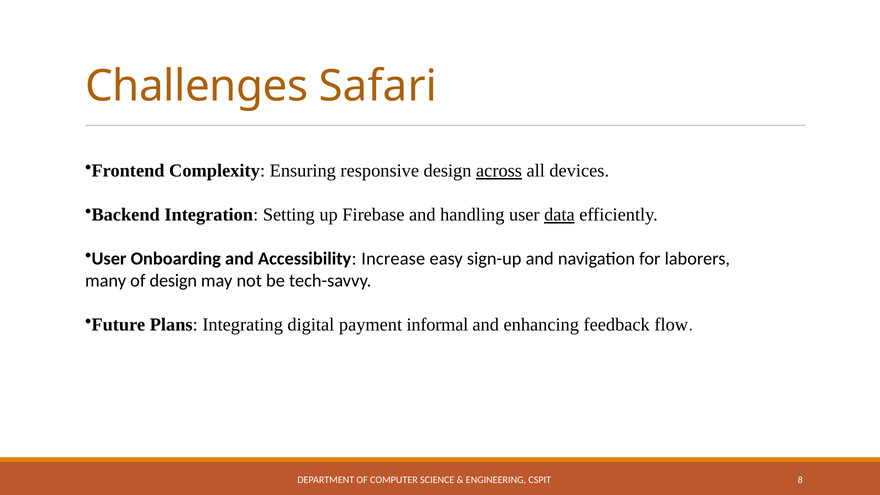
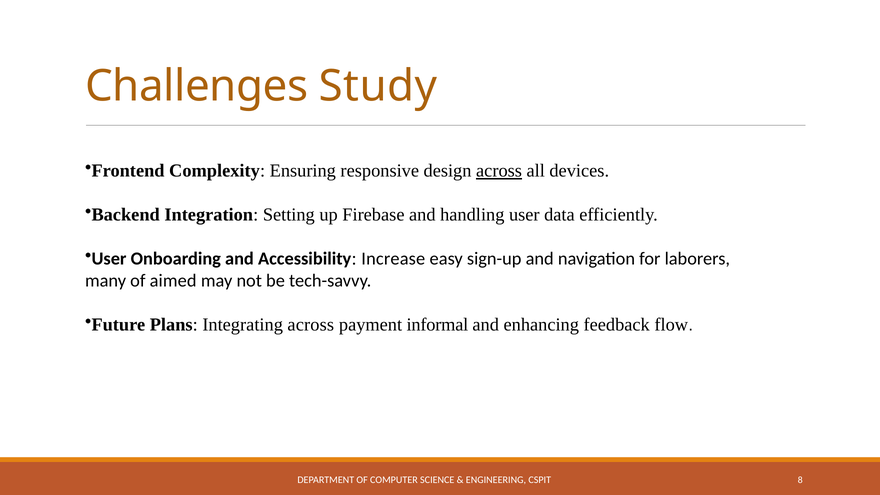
Safari: Safari -> Study (378, 86)
data underline: present -> none (559, 215)
of design: design -> aimed (173, 281)
Integrating digital: digital -> across (311, 325)
